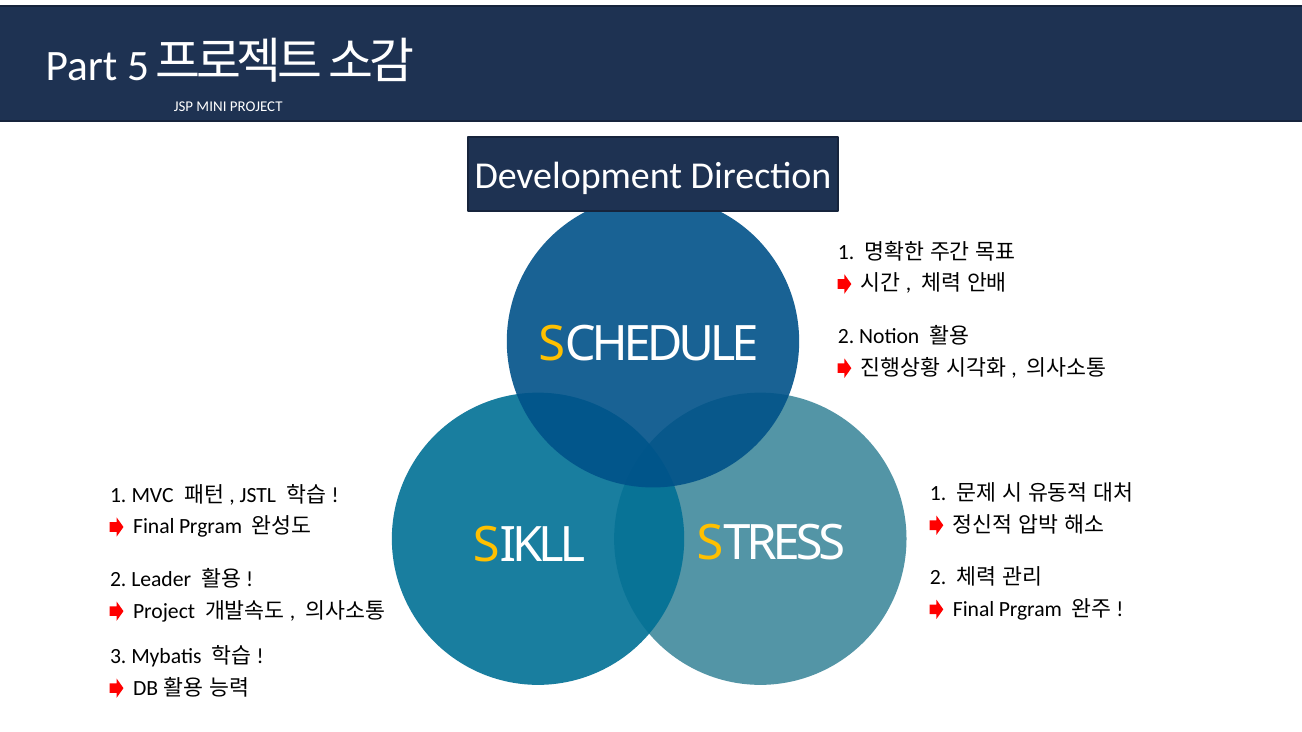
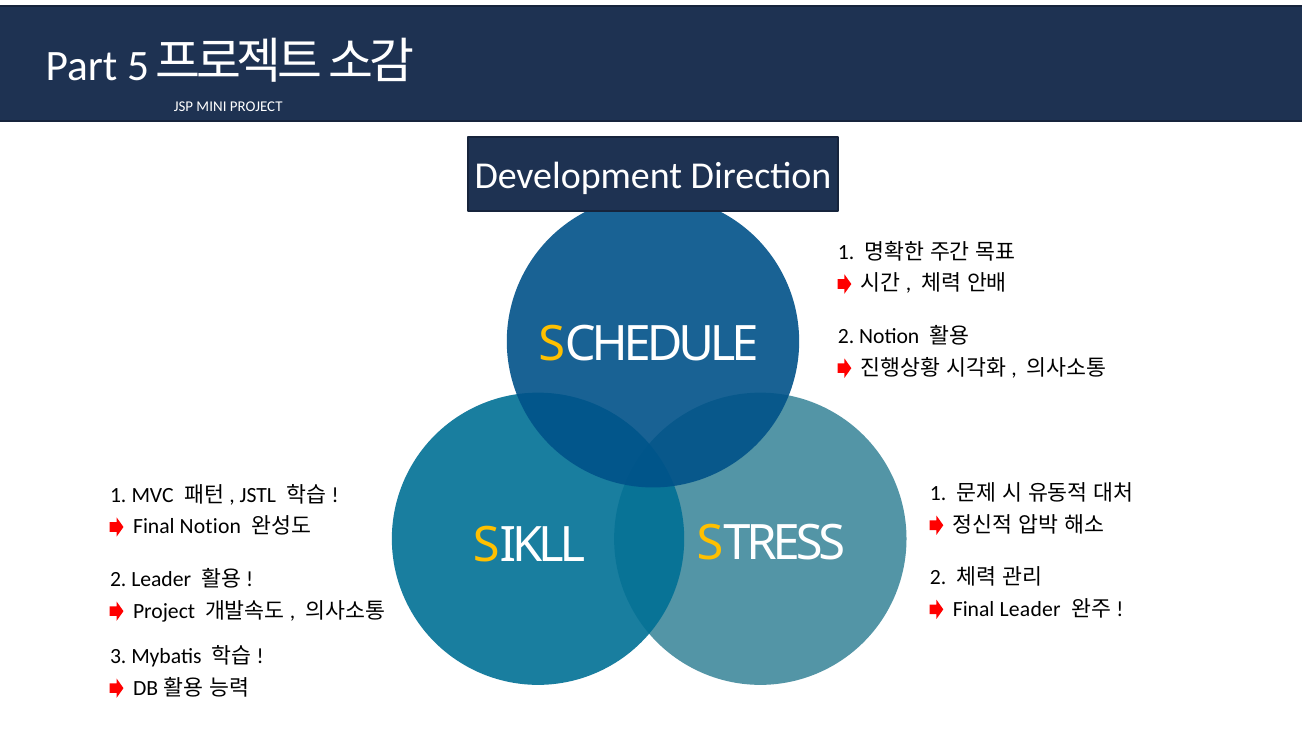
Prgram: Prgram -> Notion (210, 527)
Prgram: Prgram -> Leader (1030, 609)
